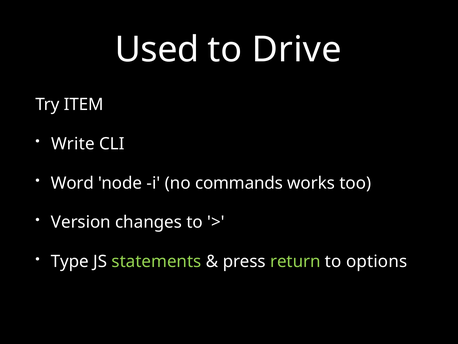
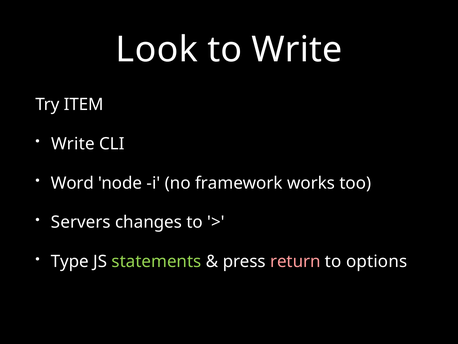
Used: Used -> Look (157, 49)
to Drive: Drive -> Write (297, 49)
commands: commands -> framework (239, 183)
Version: Version -> Servers (81, 222)
return colour: light green -> pink (295, 261)
